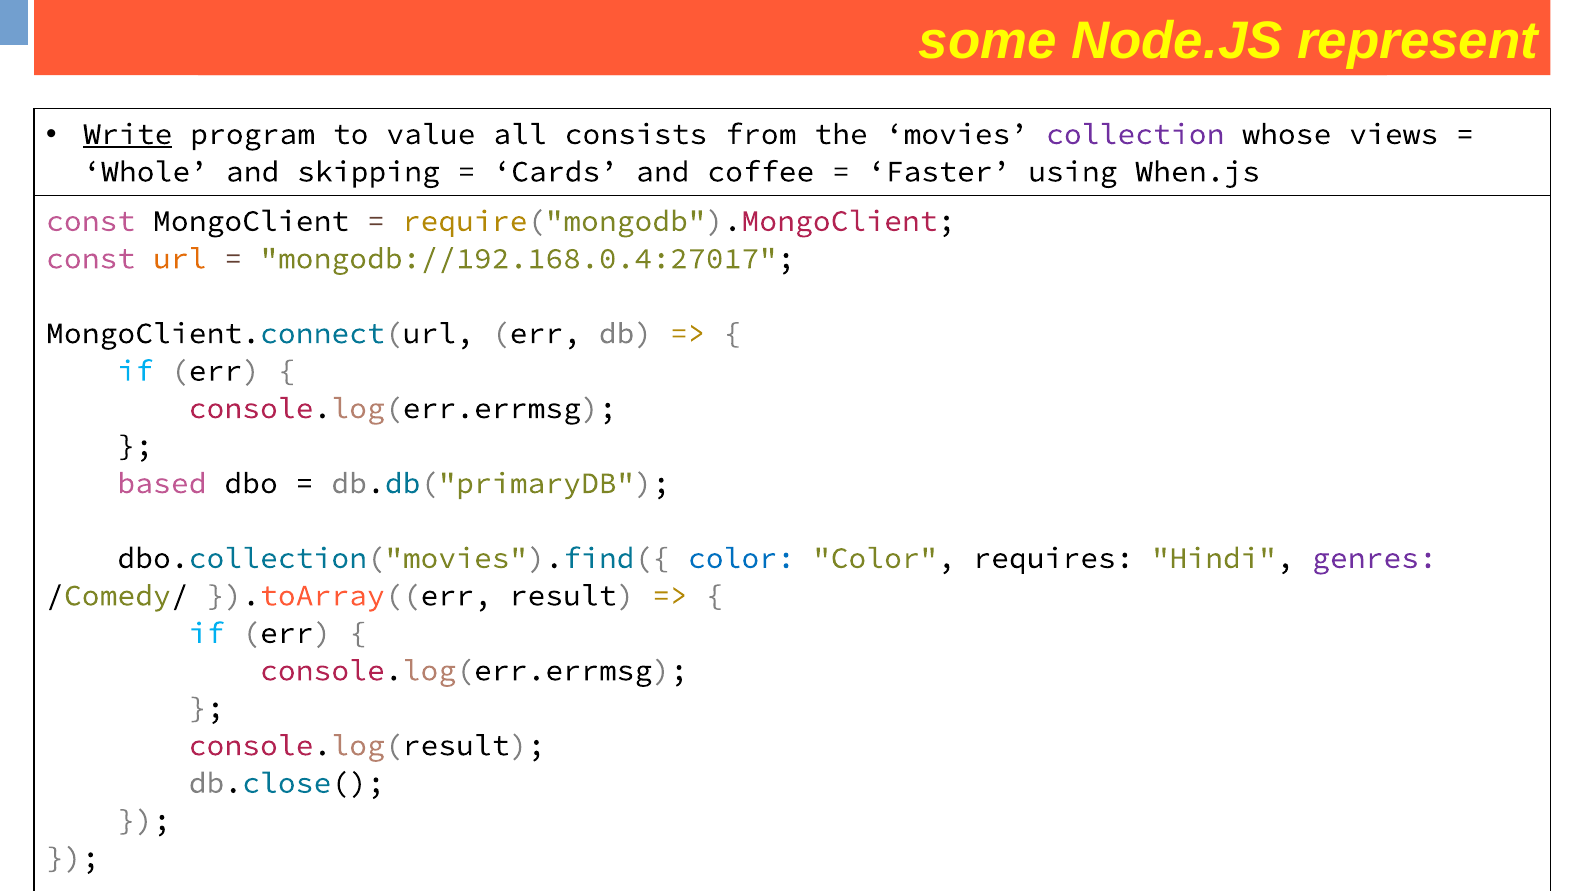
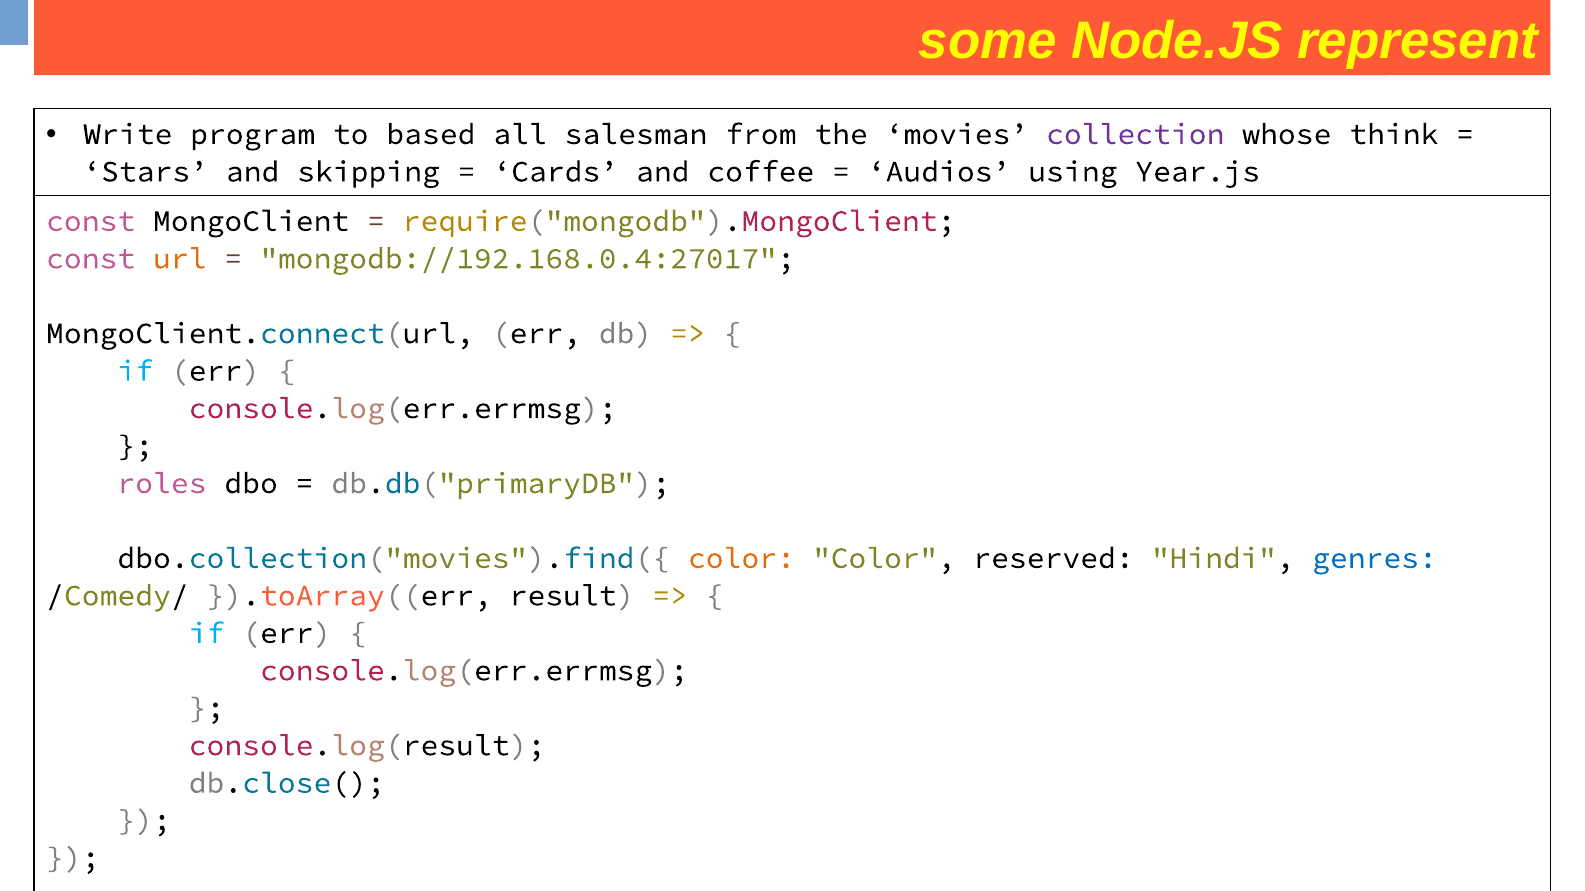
Write underline: present -> none (128, 134)
value: value -> based (431, 134)
consists: consists -> salesman (636, 134)
views: views -> think (1394, 134)
Whole: Whole -> Stars (146, 172)
Faster: Faster -> Audios (939, 172)
When.js: When.js -> Year.js (1198, 172)
based: based -> roles (162, 484)
color colour: blue -> orange (741, 558)
requires: requires -> reserved (1054, 558)
genres colour: purple -> blue (1374, 558)
